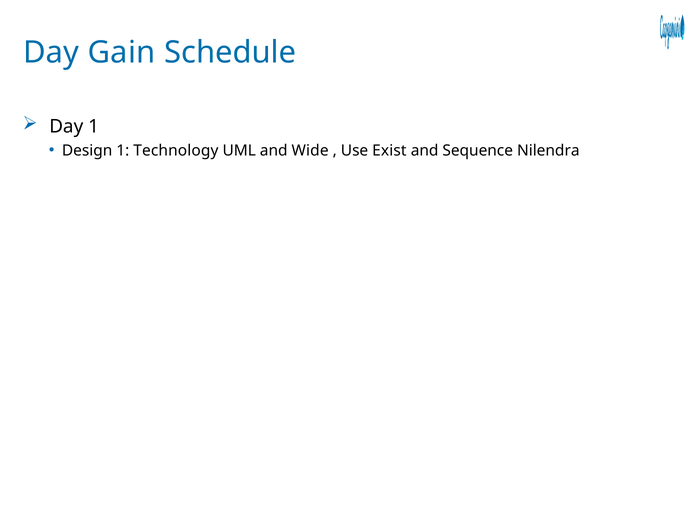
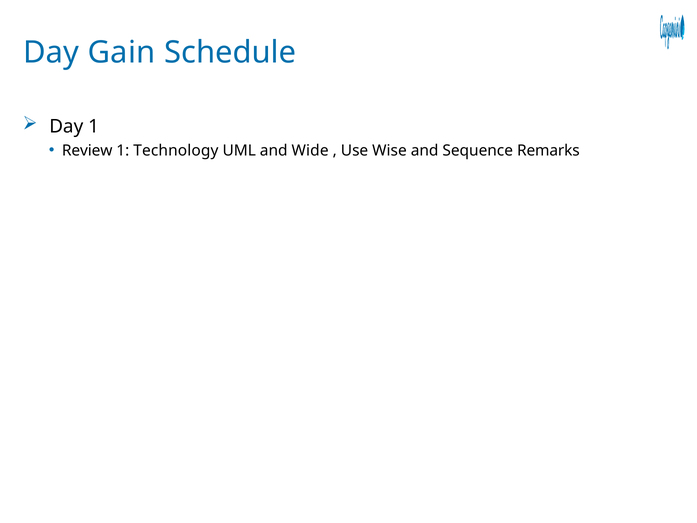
Design: Design -> Review (87, 151)
Exist: Exist -> Wise (389, 151)
Nilendra: Nilendra -> Remarks (548, 151)
